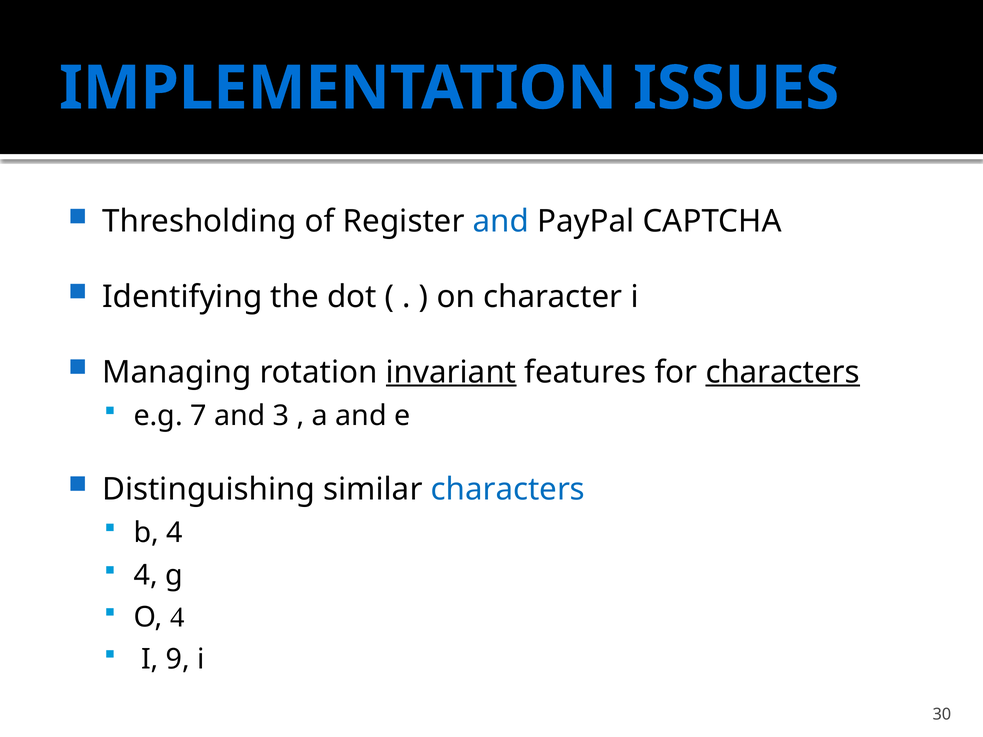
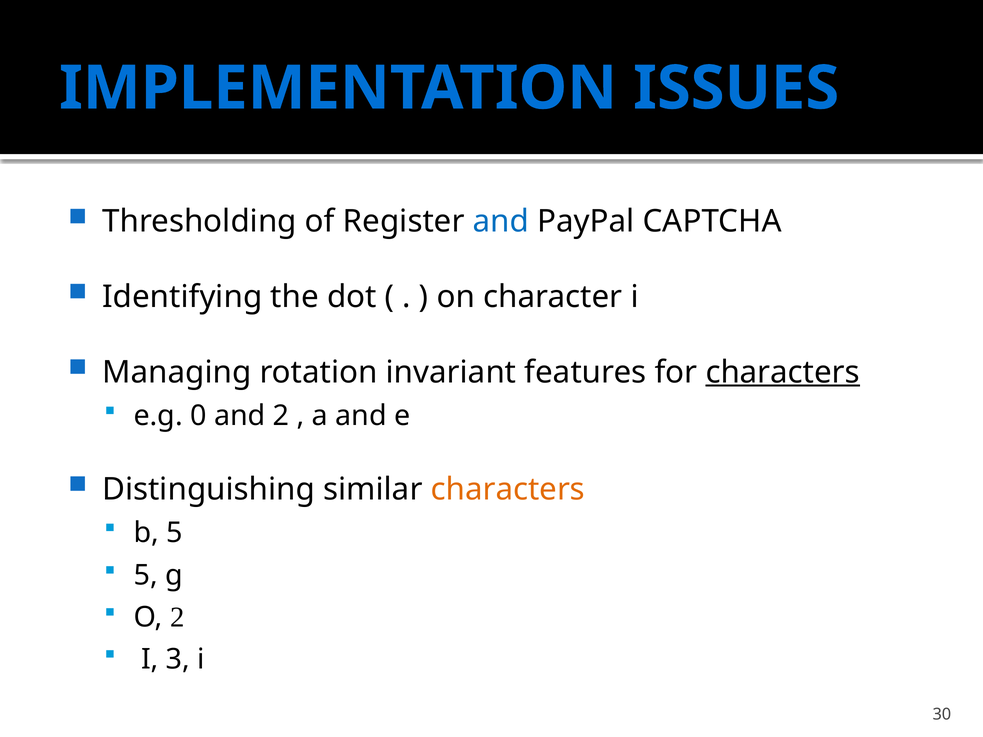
invariant underline: present -> none (451, 372)
7: 7 -> 0 (198, 416)
and 3: 3 -> 2 (281, 416)
characters colour: blue -> orange (508, 490)
b 4: 4 -> 5 (175, 533)
4: 4 -> 5 (146, 575)
O 4: 4 -> 2 (177, 617)
9: 9 -> 3 (178, 659)
